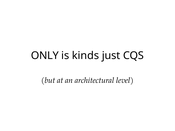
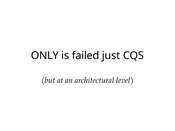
kinds: kinds -> failed (86, 56)
